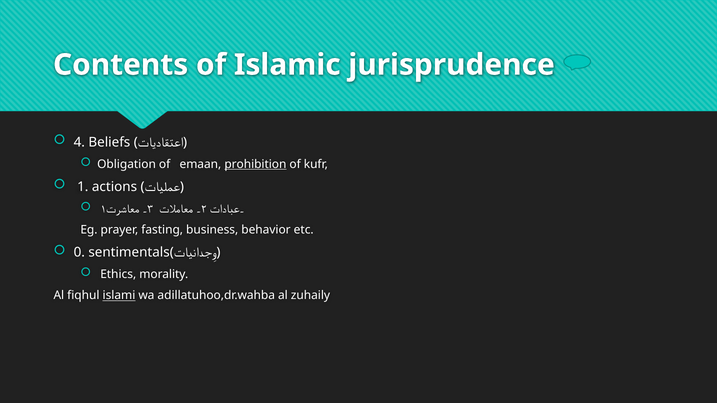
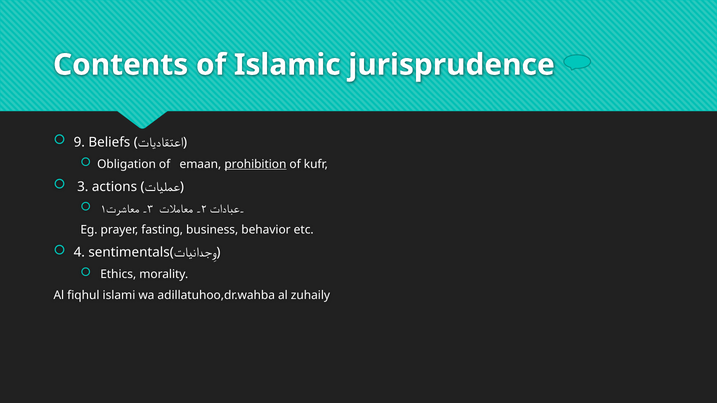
4: 4 -> 9 (79, 142)
1: 1 -> 3 (83, 187)
0: 0 -> 4 (79, 253)
islami underline: present -> none (119, 296)
